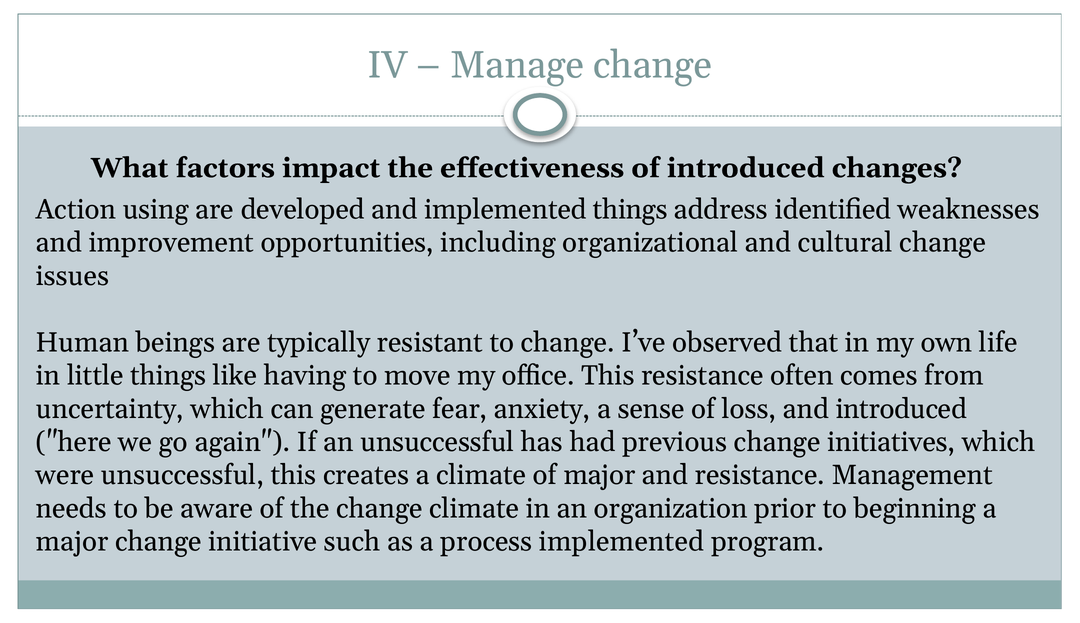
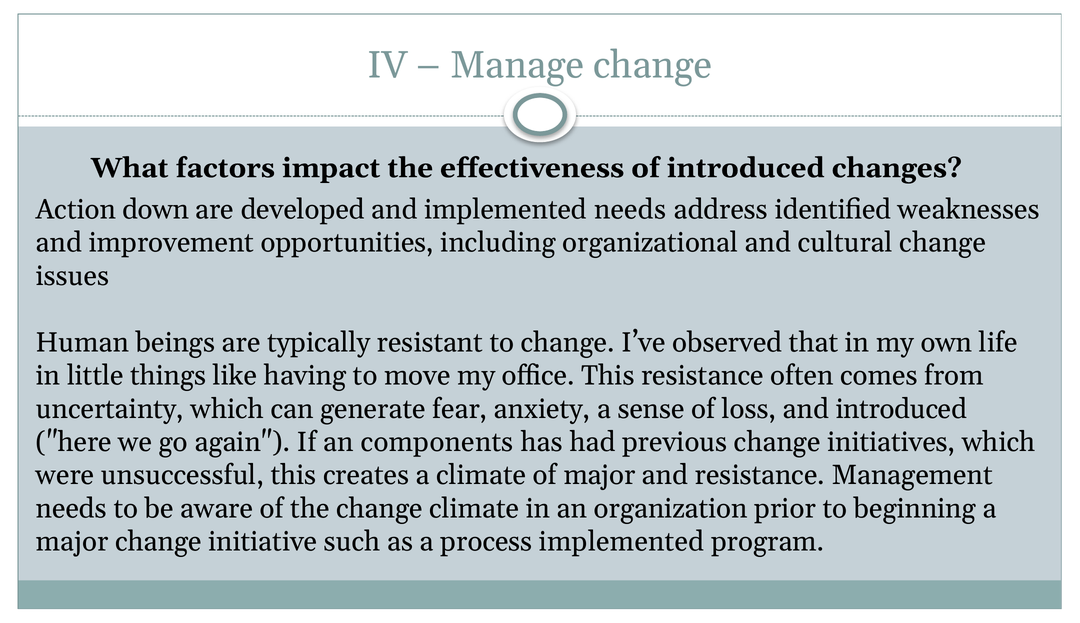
using: using -> down (156, 210)
implemented things: things -> needs (630, 210)
an unsuccessful: unsuccessful -> components (437, 442)
